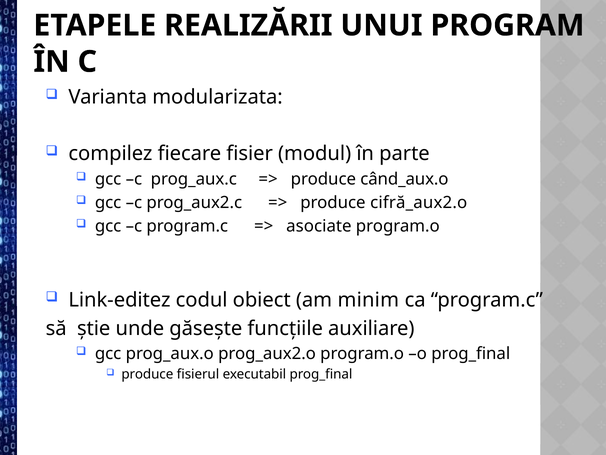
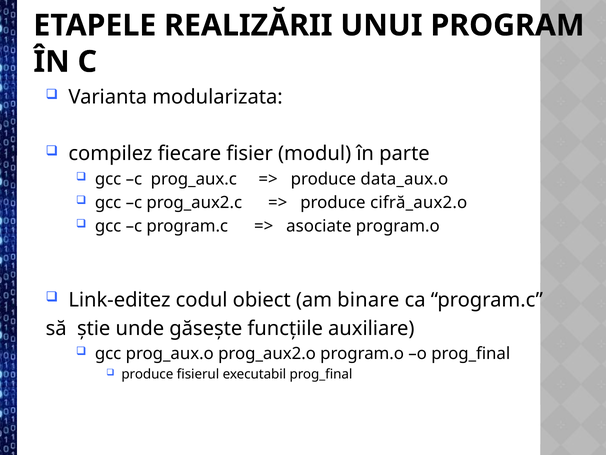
când_aux.o: când_aux.o -> data_aux.o (404, 179)
minim: minim -> binare (368, 300)
